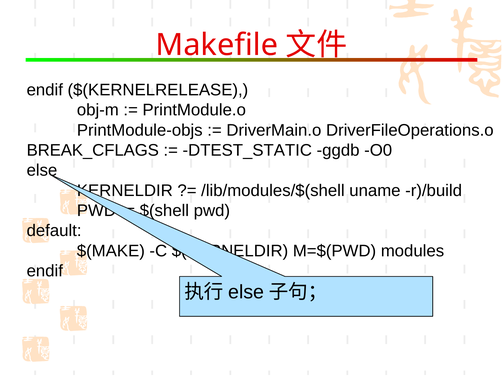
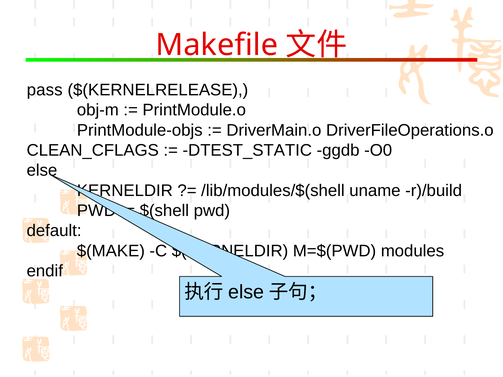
endif: endif -> pass (45, 90)
BREAK_CFLAGS: BREAK_CFLAGS -> CLEAN_CFLAGS (93, 150)
